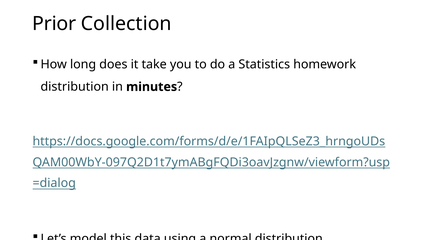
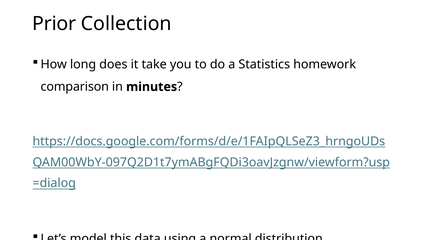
distribution: distribution -> comparison (75, 87)
